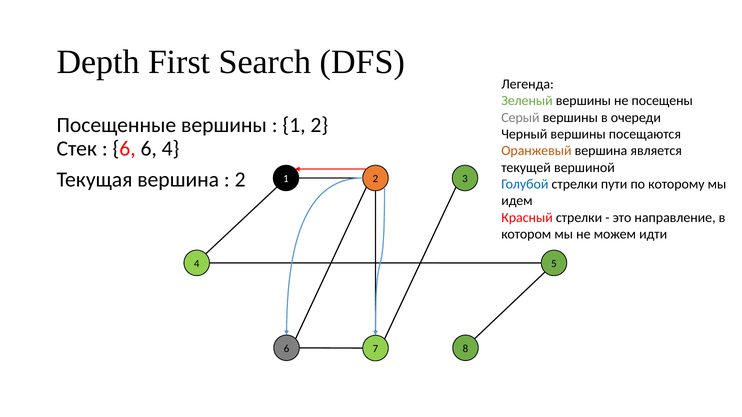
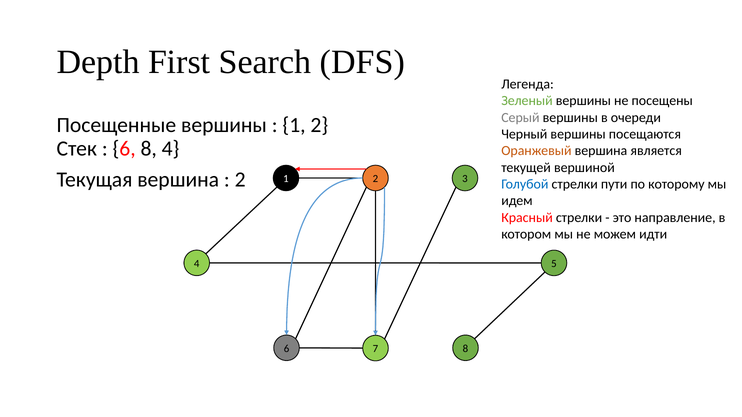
6 6: 6 -> 8 (149, 149)
